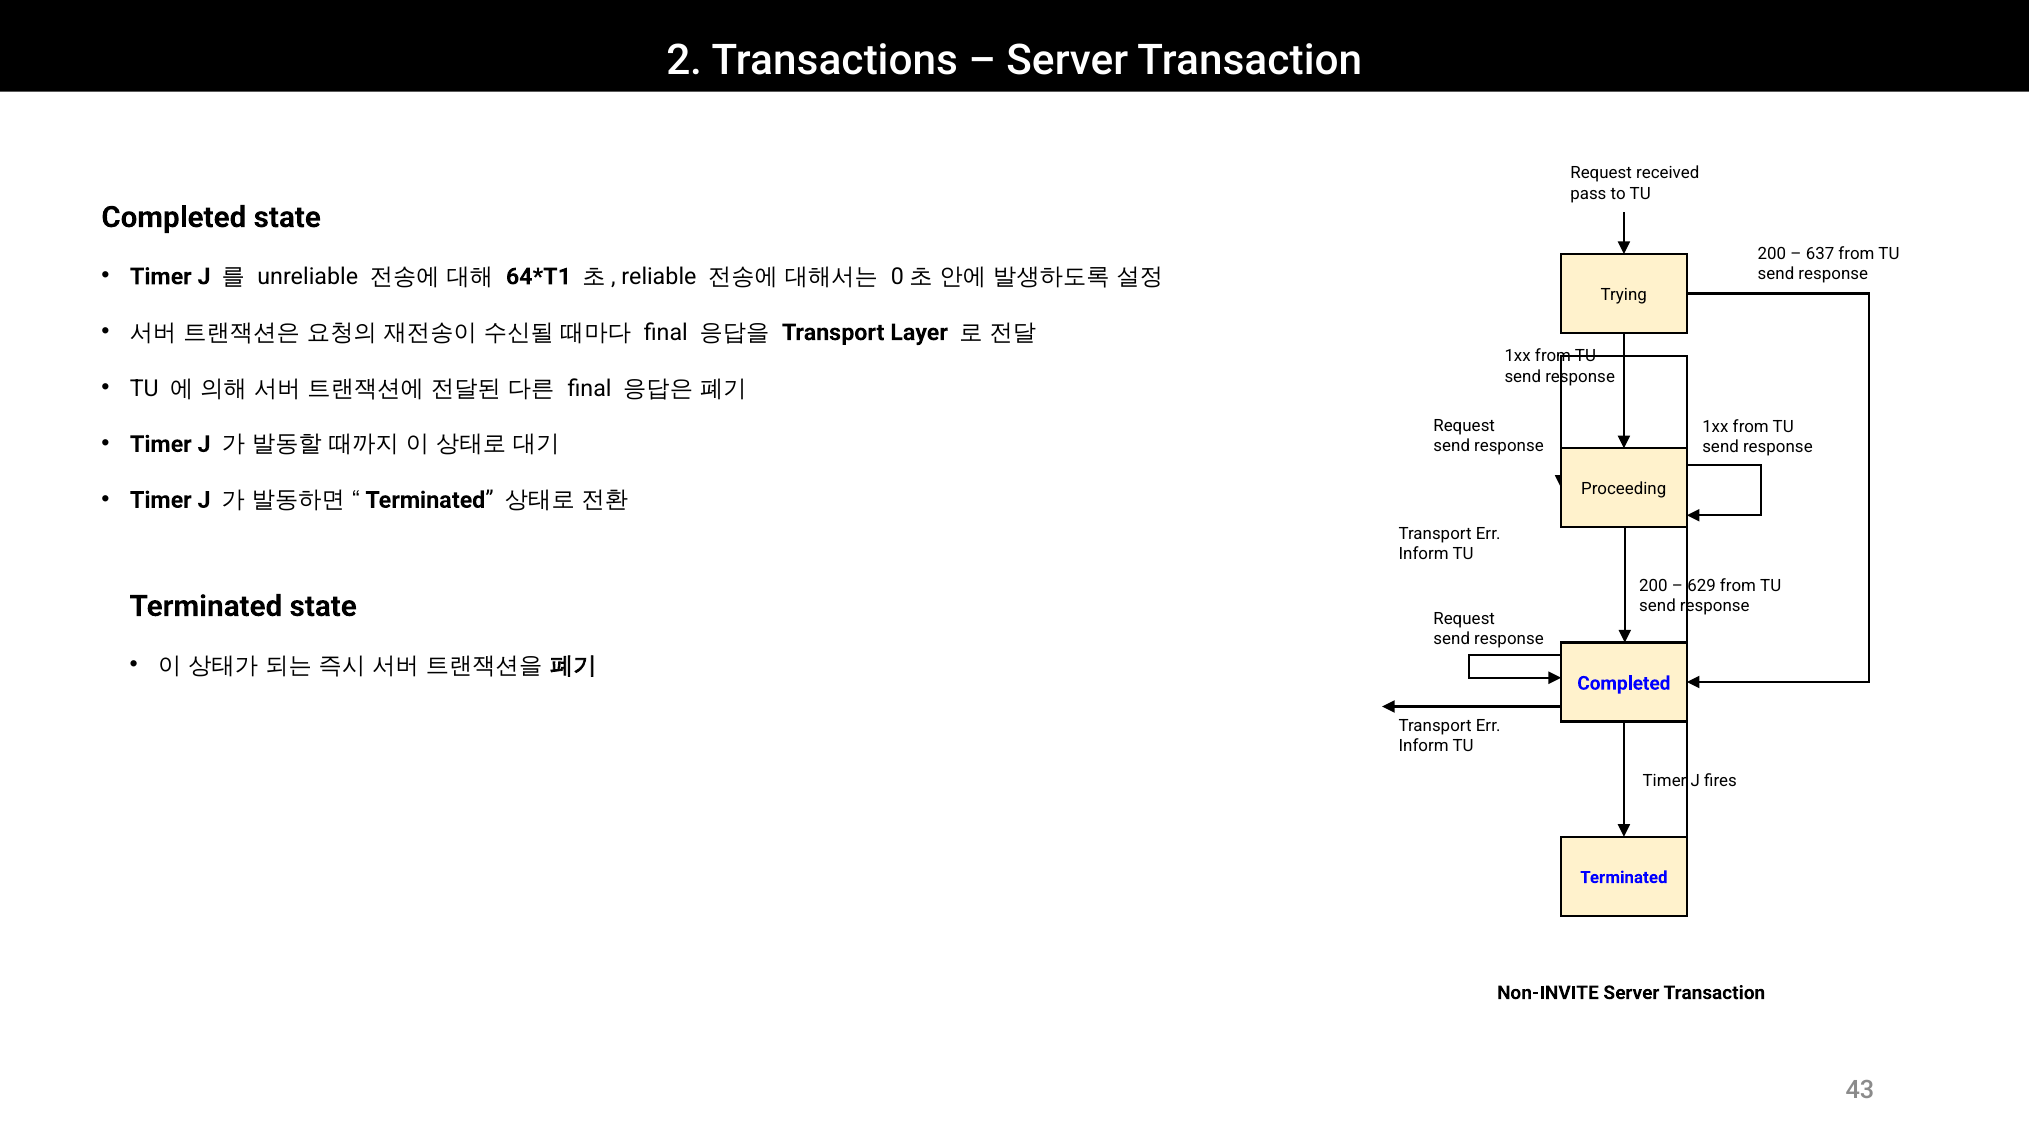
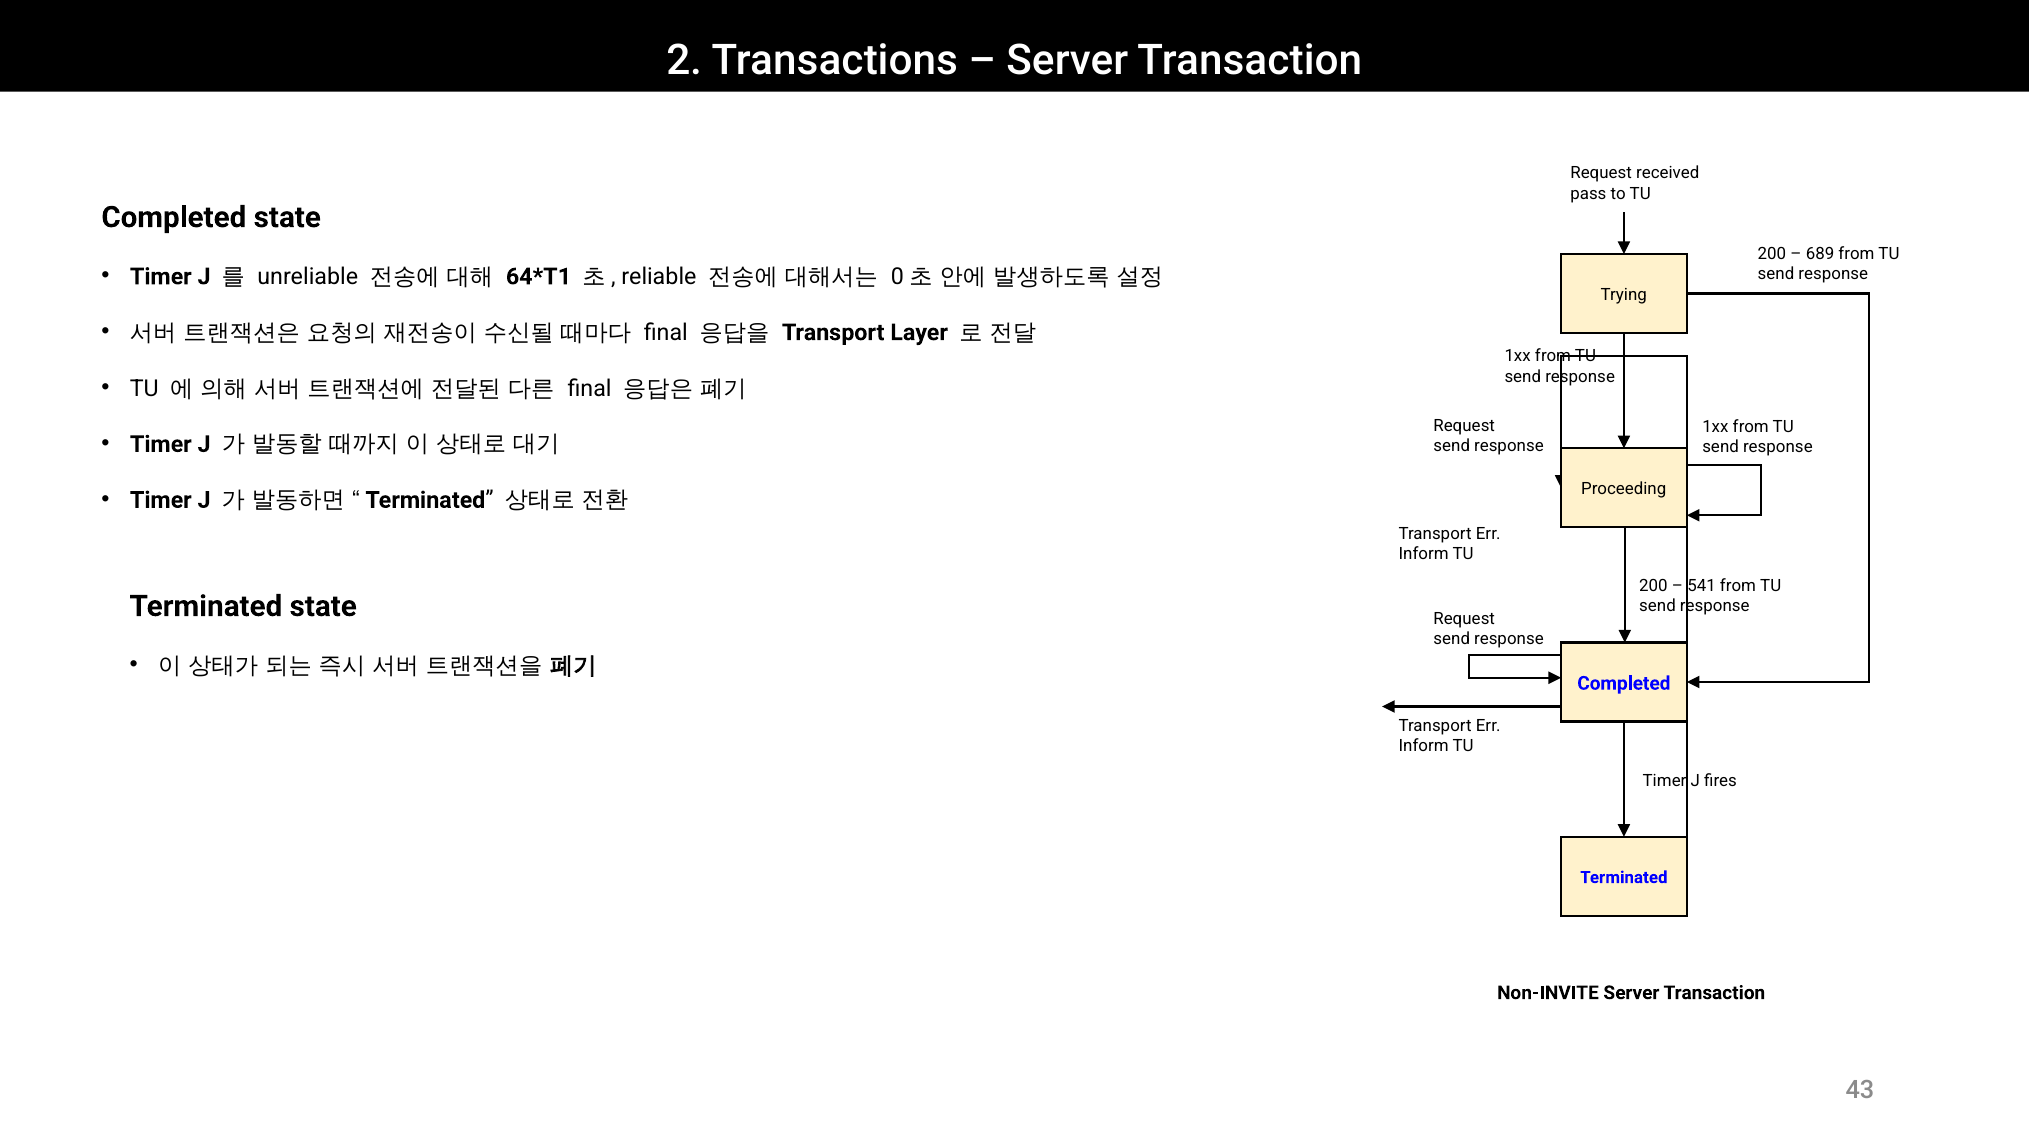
637: 637 -> 689 (1820, 254)
629: 629 -> 541 (1702, 585)
